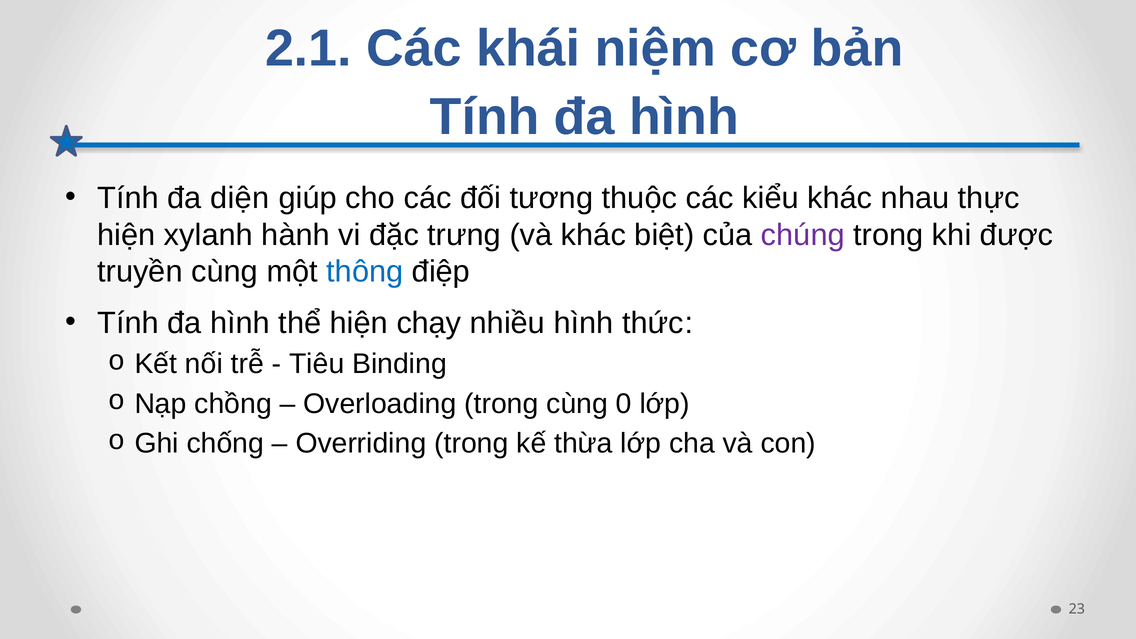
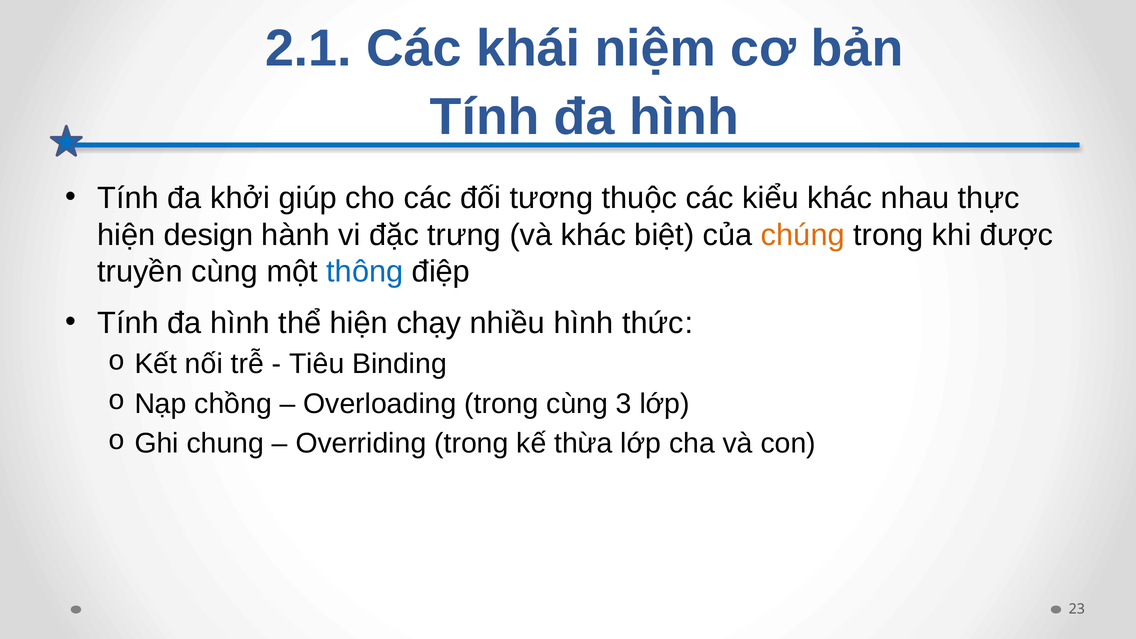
diện: diện -> khởi (240, 198)
xylanh: xylanh -> design (209, 235)
chúng colour: purple -> orange (803, 235)
0: 0 -> 3 (624, 404)
chống: chống -> chung (225, 444)
